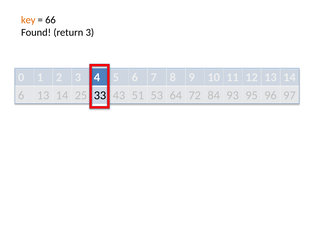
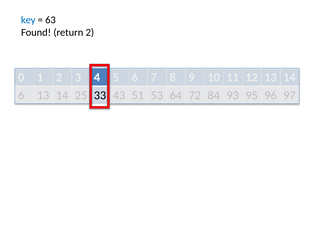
key colour: orange -> blue (28, 20)
66: 66 -> 63 (50, 20)
return 3: 3 -> 2 (90, 32)
